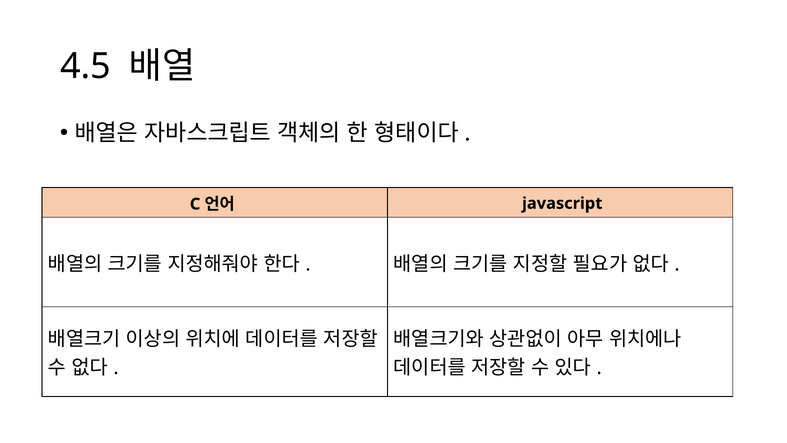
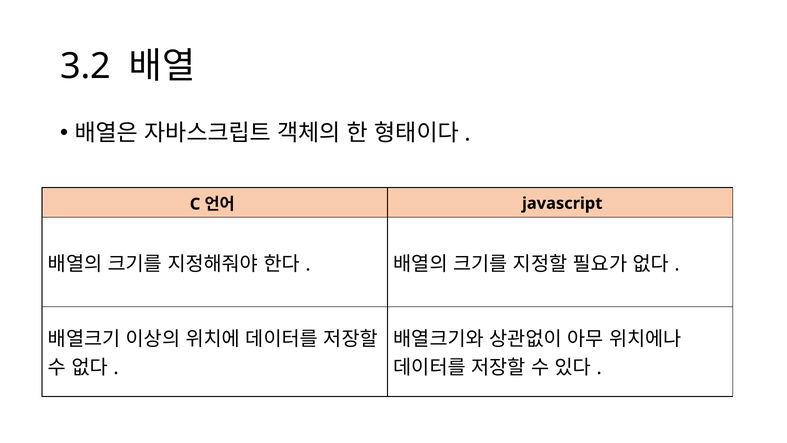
4.5: 4.5 -> 3.2 (85, 66)
